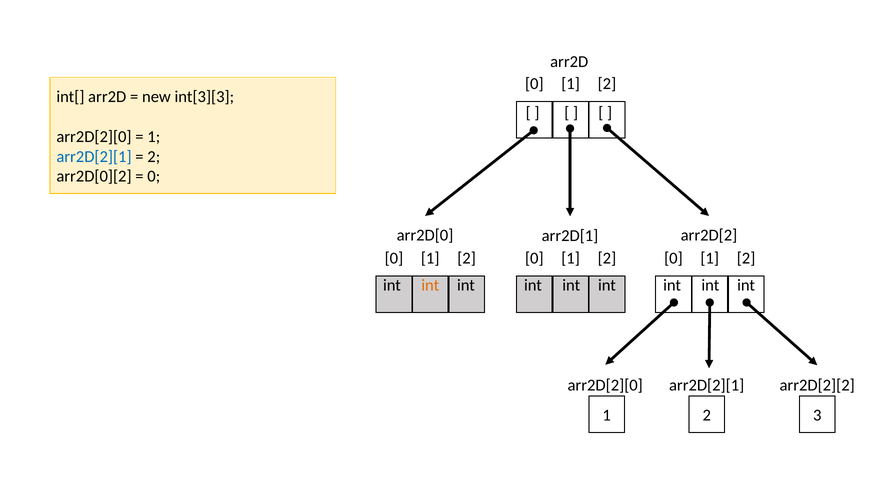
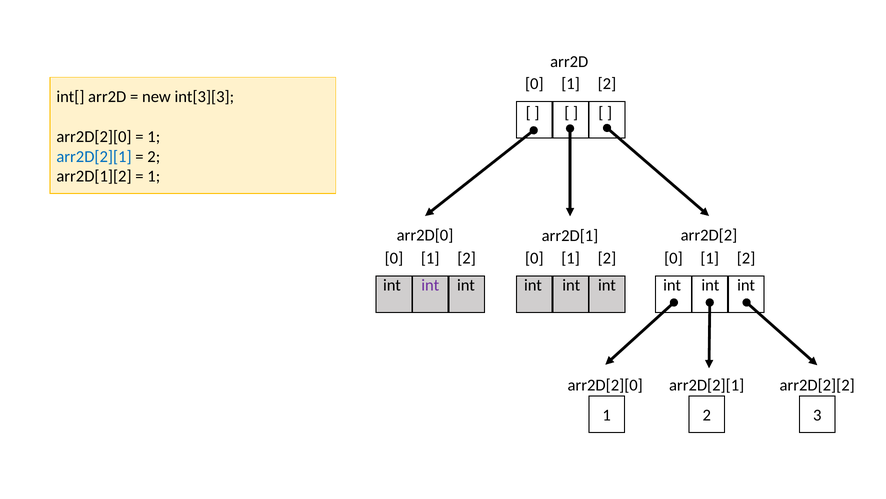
arr2D[0][2: arr2D[0][2 -> arr2D[1][2 (94, 176)
0: 0 -> 1 (154, 176)
int colour: orange -> purple (430, 285)
